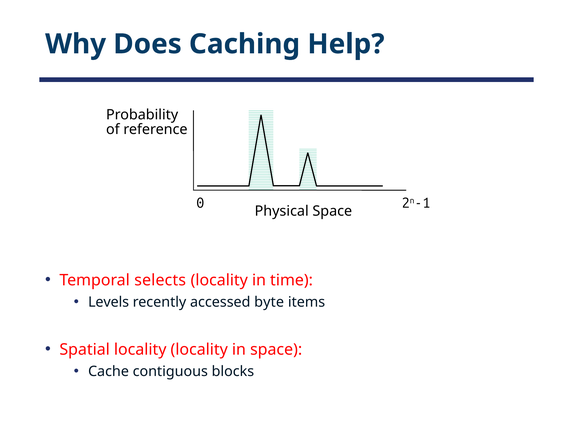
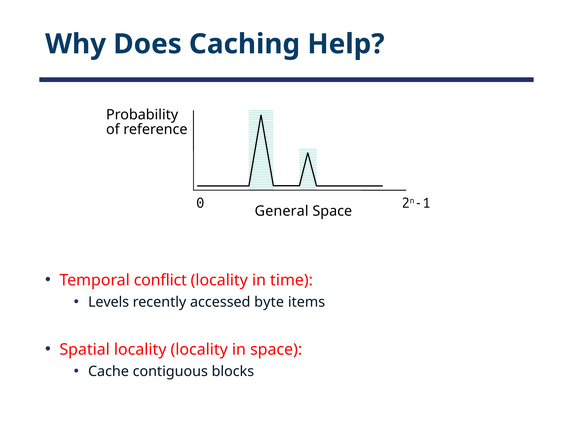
Physical: Physical -> General (282, 211)
selects: selects -> conflict (160, 280)
